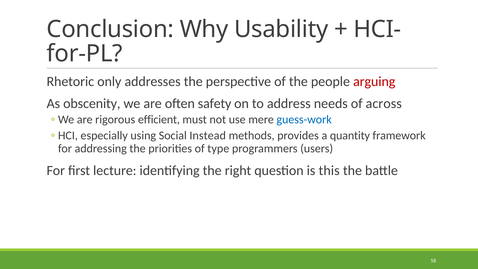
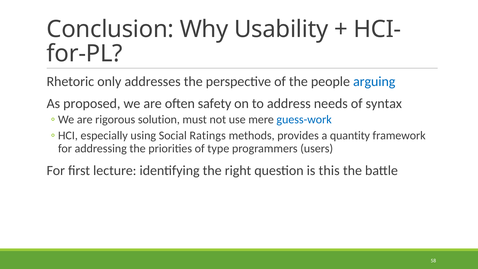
arguing colour: red -> blue (374, 82)
obscenity: obscenity -> proposed (92, 104)
across: across -> syntax (384, 104)
efficient: efficient -> solution (159, 120)
Instead: Instead -> Ratings (208, 136)
